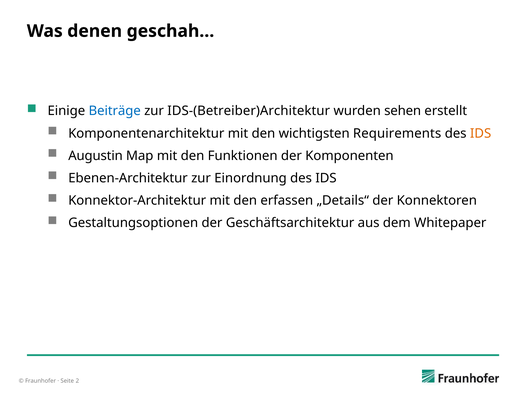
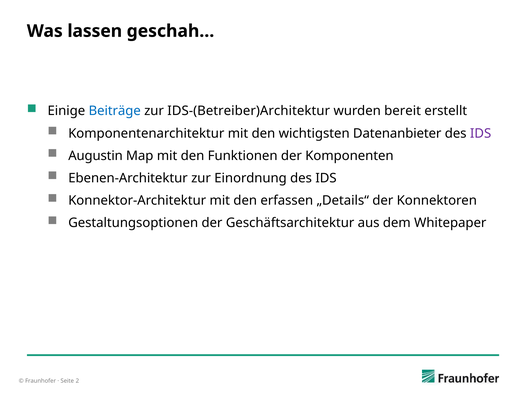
denen: denen -> lassen (95, 31)
sehen: sehen -> bereit (403, 111)
Requirements: Requirements -> Datenanbieter (397, 133)
IDS colour: orange -> purple (481, 133)
